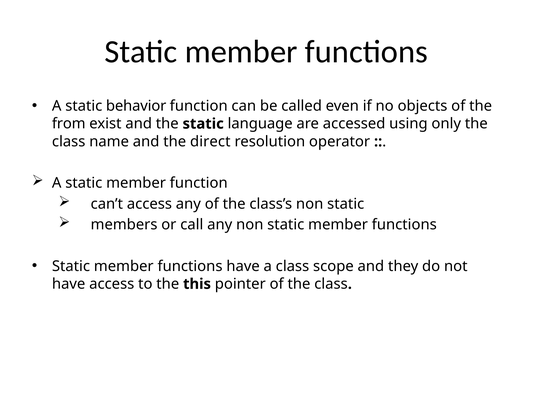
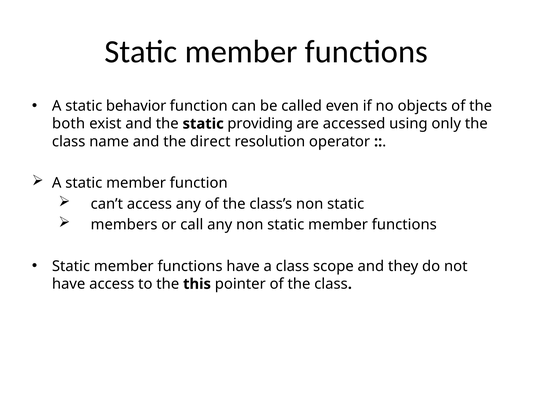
from: from -> both (69, 124)
language: language -> providing (260, 124)
